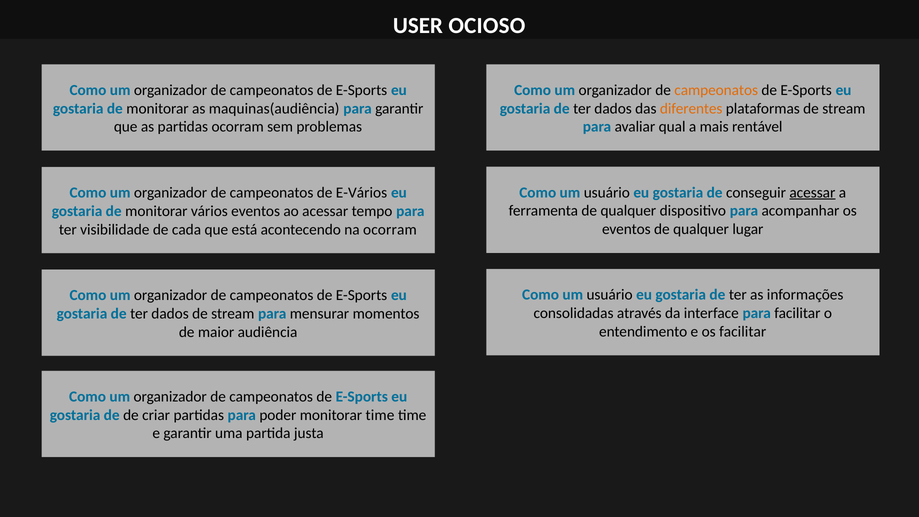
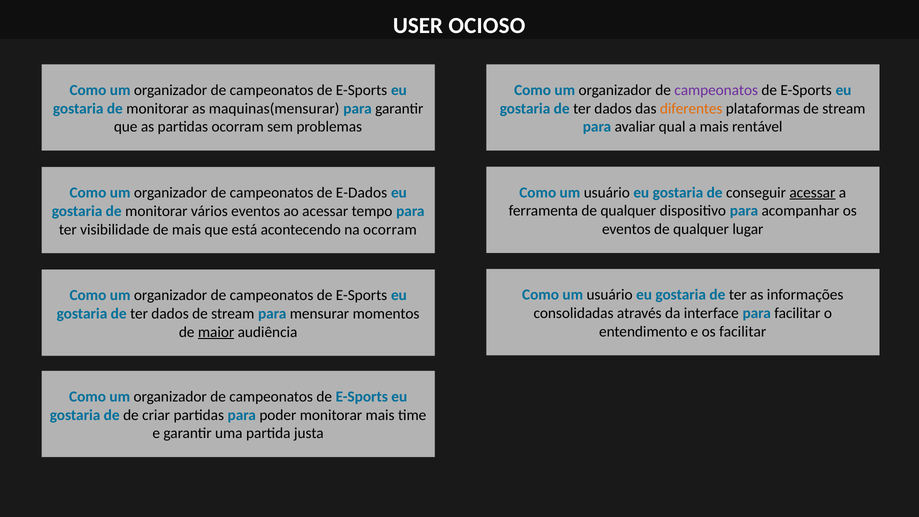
campeonatos colour: orange -> purple (716, 90)
maquinas(audiência: maquinas(audiência -> maquinas(mensurar (274, 109)
E-Vários: E-Vários -> E-Dados (362, 193)
de cada: cada -> mais (187, 229)
maior underline: none -> present (216, 332)
monitorar time: time -> mais (380, 415)
